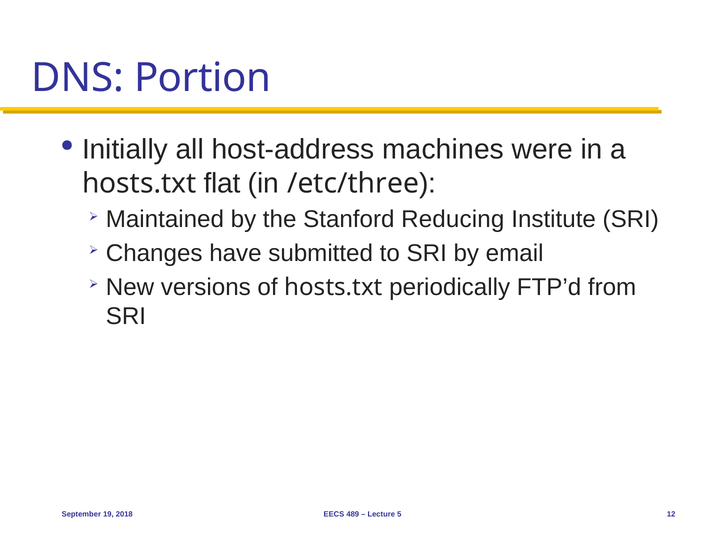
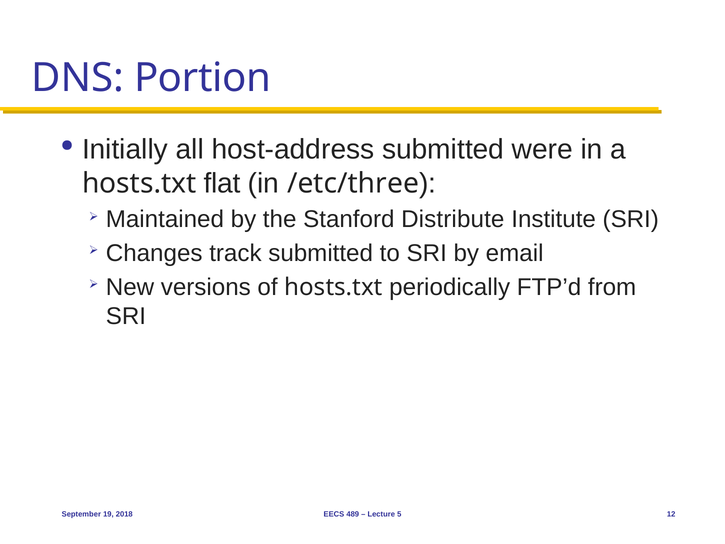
host-address machines: machines -> submitted (443, 149)
Reducing: Reducing -> Distribute (453, 219)
have: have -> track (235, 253)
